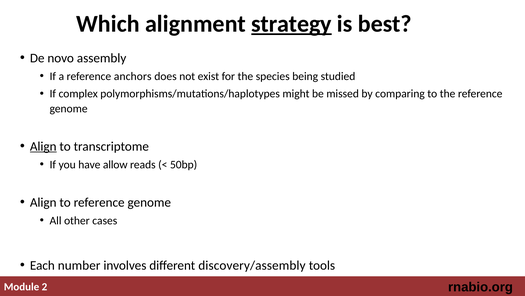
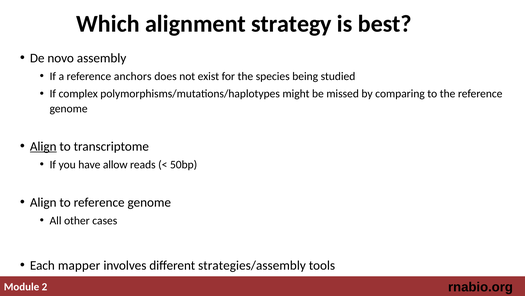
strategy underline: present -> none (291, 24)
number: number -> mapper (79, 265)
discovery/assembly: discovery/assembly -> strategies/assembly (252, 265)
